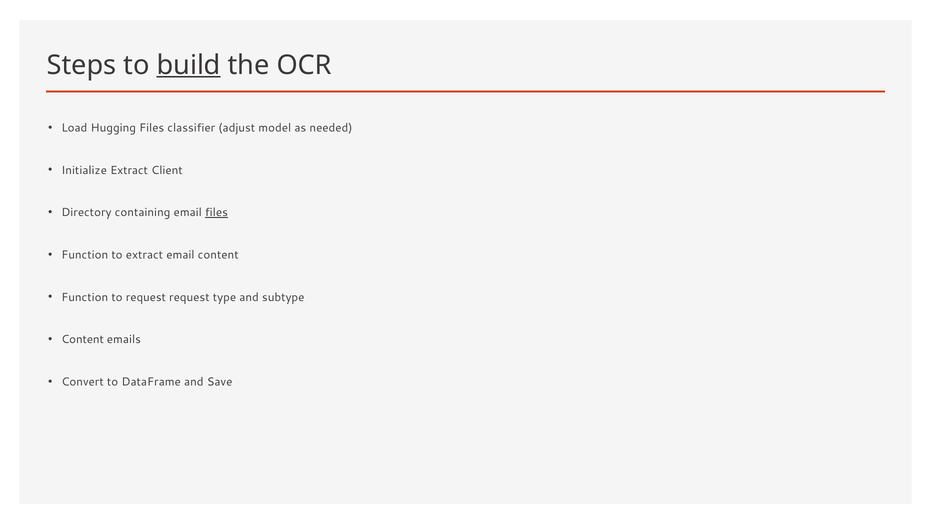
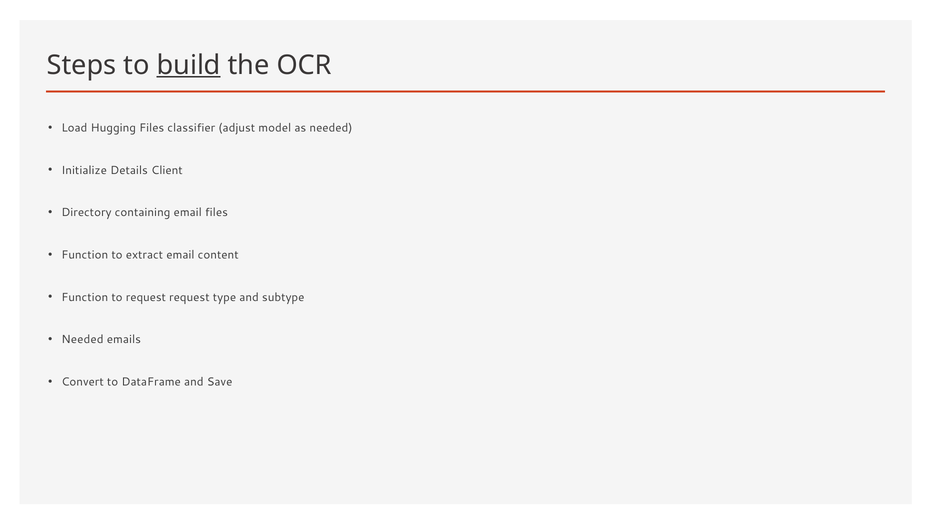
Initialize Extract: Extract -> Details (129, 170)
files underline: present -> none (217, 212)
Content: Content -> Needed (82, 339)
